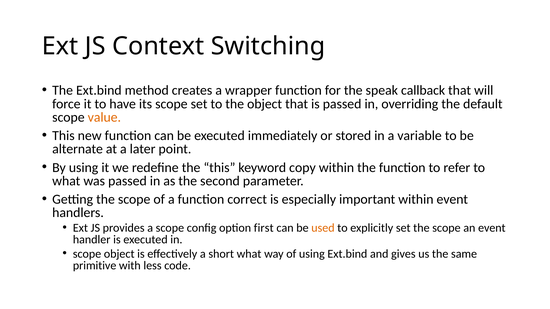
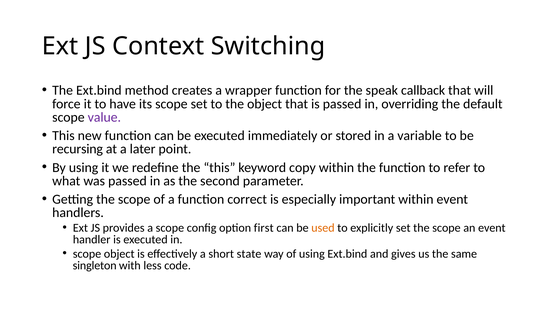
value colour: orange -> purple (104, 117)
alternate: alternate -> recursing (78, 149)
short what: what -> state (249, 254)
primitive: primitive -> singleton (95, 266)
